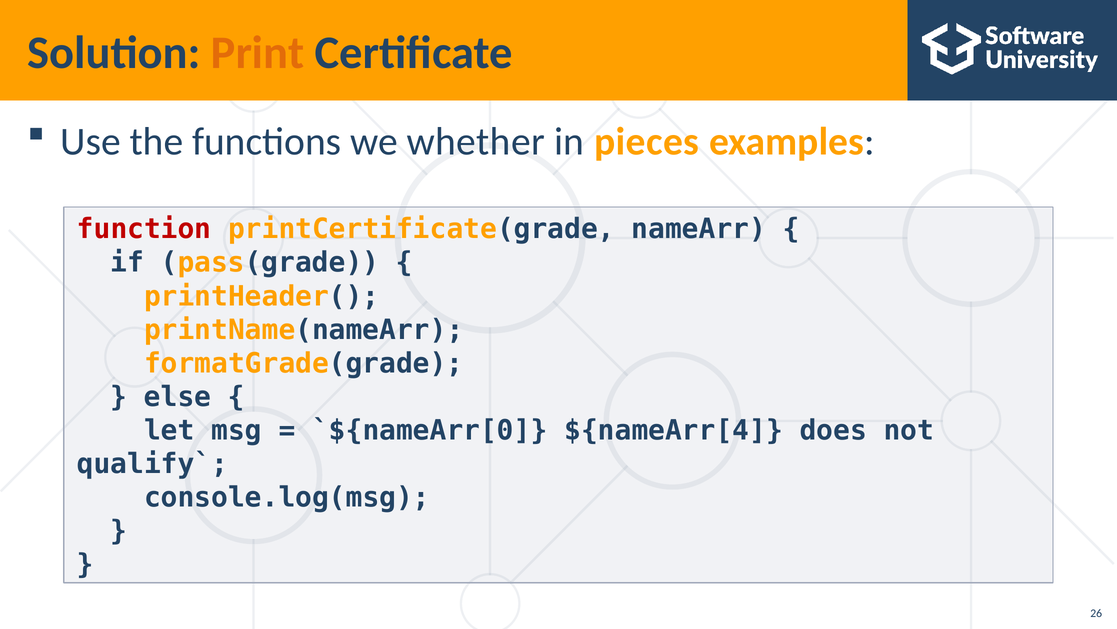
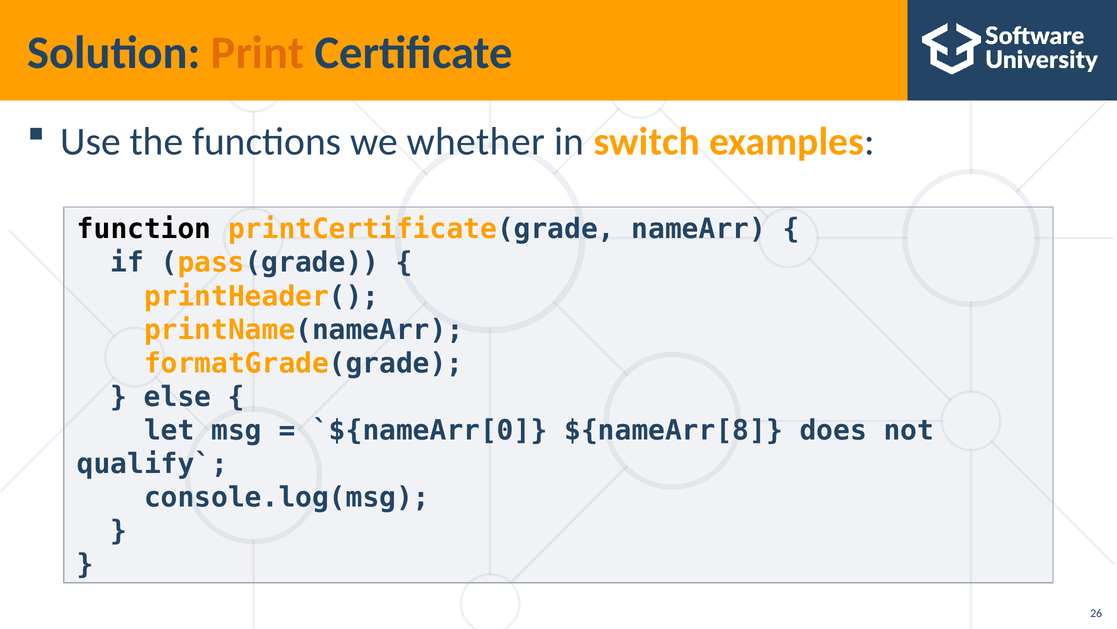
pieces: pieces -> switch (647, 142)
function colour: red -> black (144, 229)
${nameArr[4: ${nameArr[4 -> ${nameArr[8 (674, 430)
